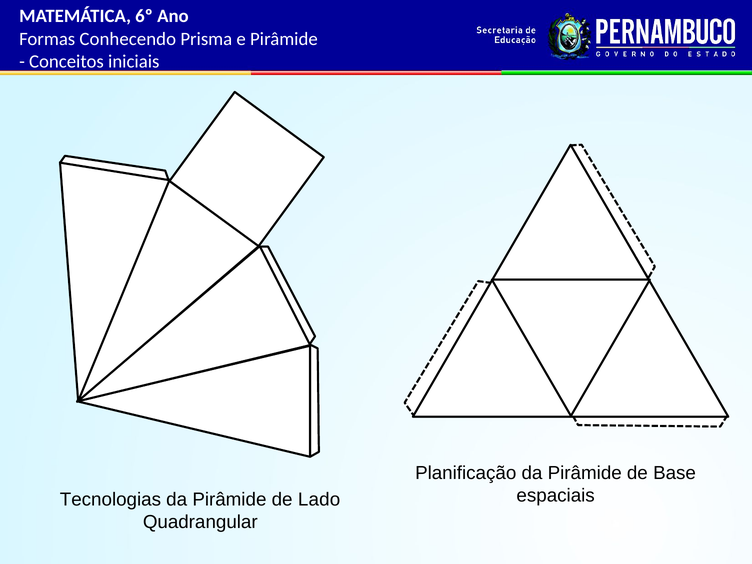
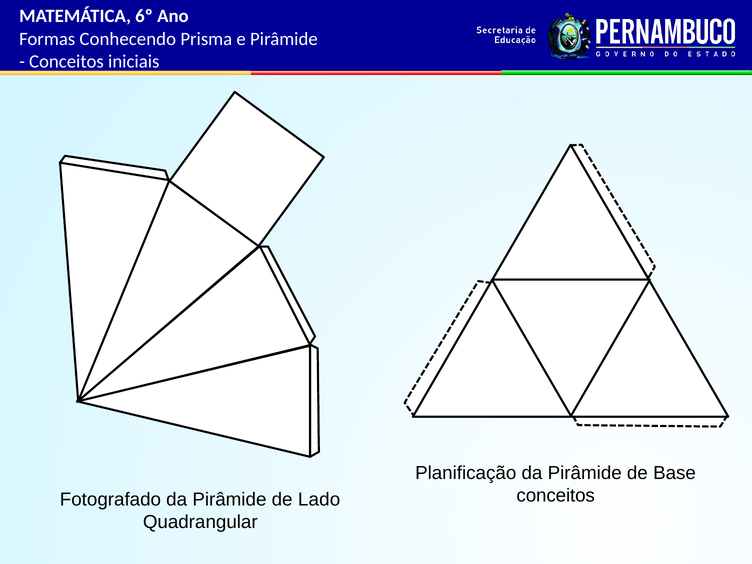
espaciais: espaciais -> conceitos (556, 496)
Tecnologias: Tecnologias -> Fotografado (110, 500)
